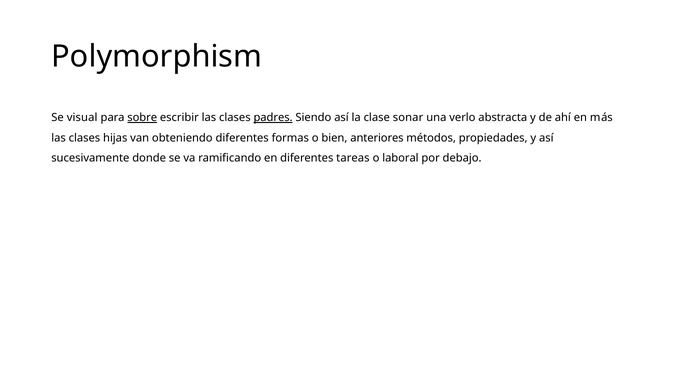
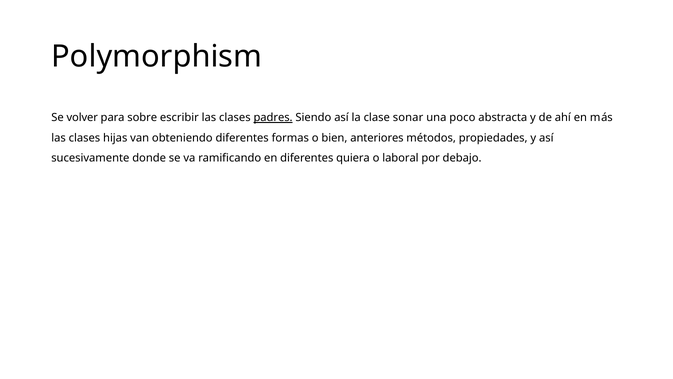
visual: visual -> volver (82, 117)
sobre underline: present -> none (142, 117)
verlo: verlo -> poco (462, 117)
tareas: tareas -> quiera (353, 158)
